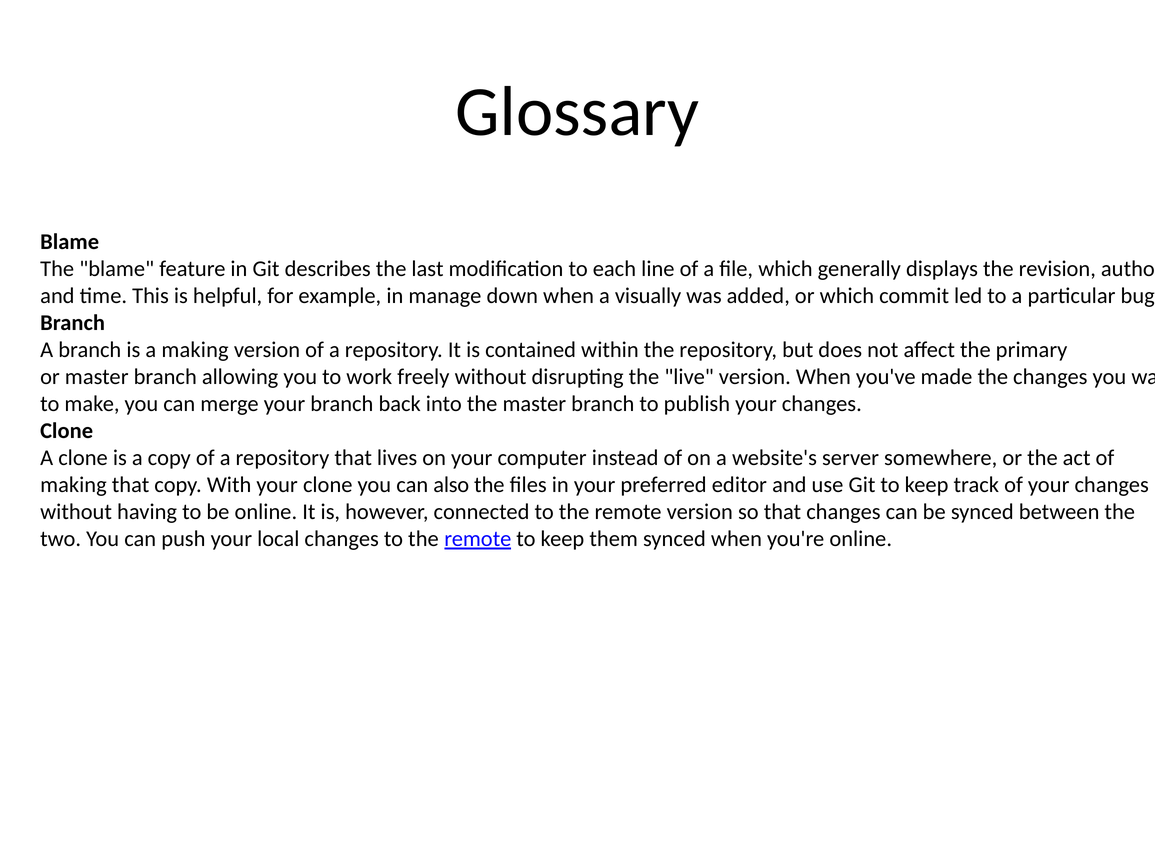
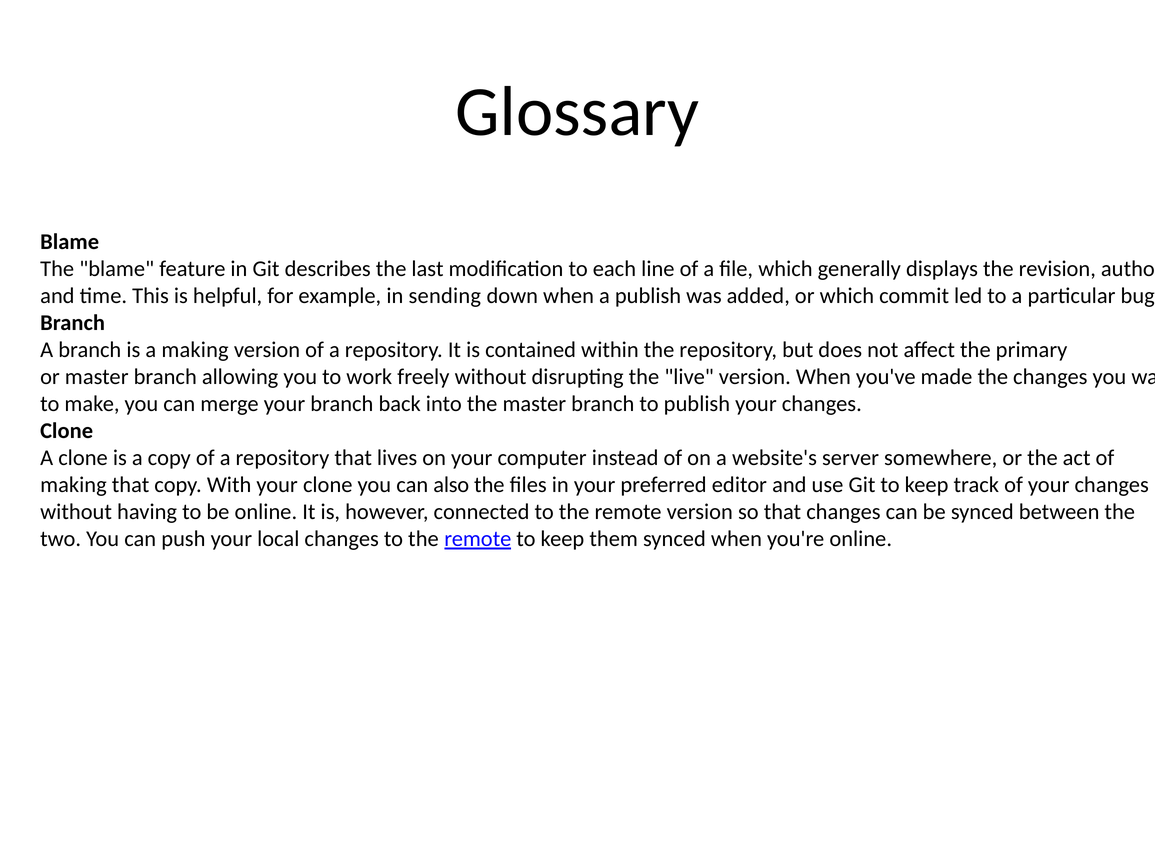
manage: manage -> sending (445, 296)
a visually: visually -> publish (648, 296)
